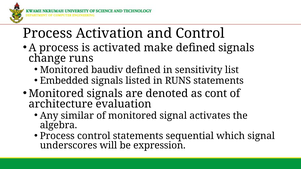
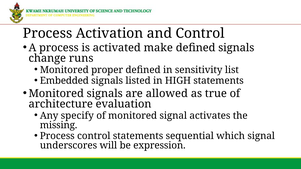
baudiv: baudiv -> proper (107, 70)
in RUNS: RUNS -> HIGH (178, 81)
denoted: denoted -> allowed (167, 94)
cont: cont -> true (216, 94)
similar: similar -> specify (77, 116)
algebra: algebra -> missing (59, 125)
